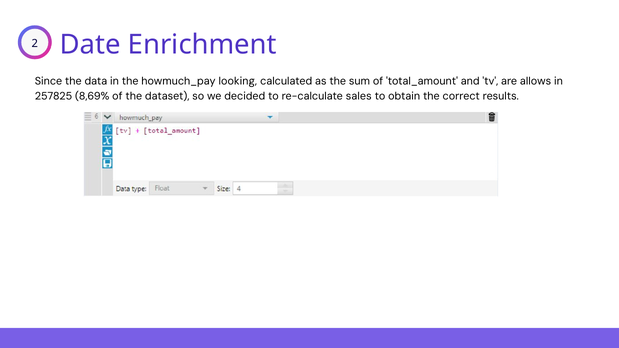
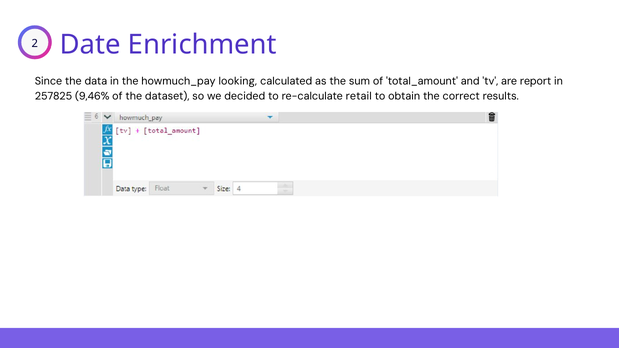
allows: allows -> report (536, 81)
8,69%: 8,69% -> 9,46% (92, 96)
sales: sales -> retail (359, 96)
